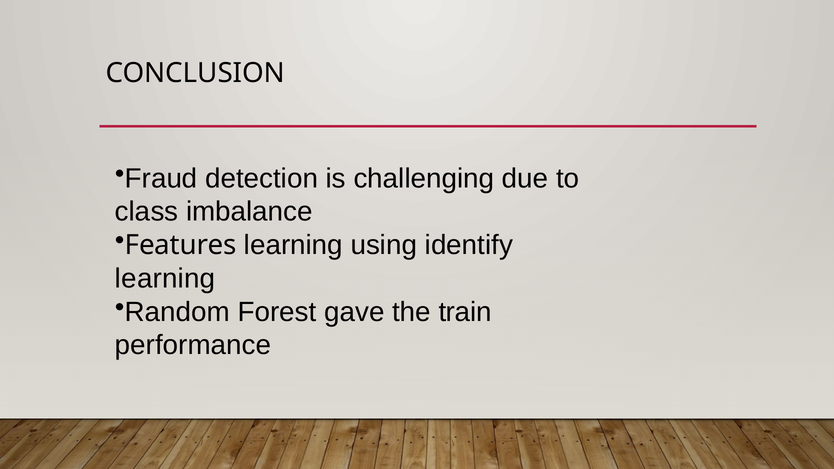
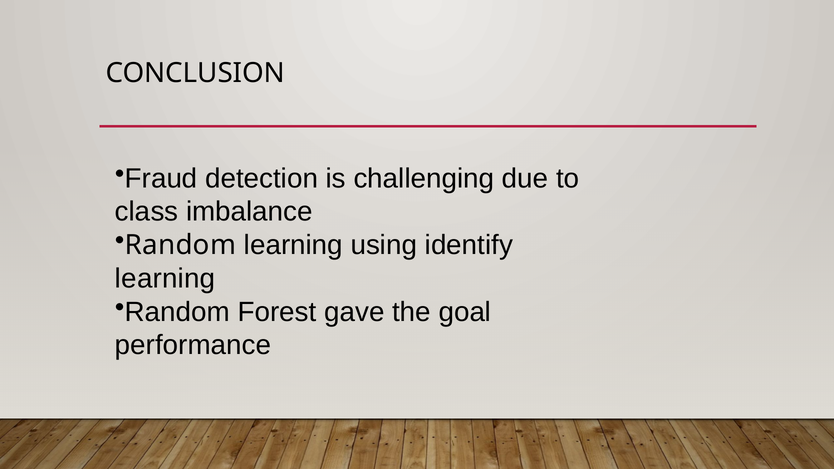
Features: Features -> Random (180, 245)
train: train -> goal (465, 312)
